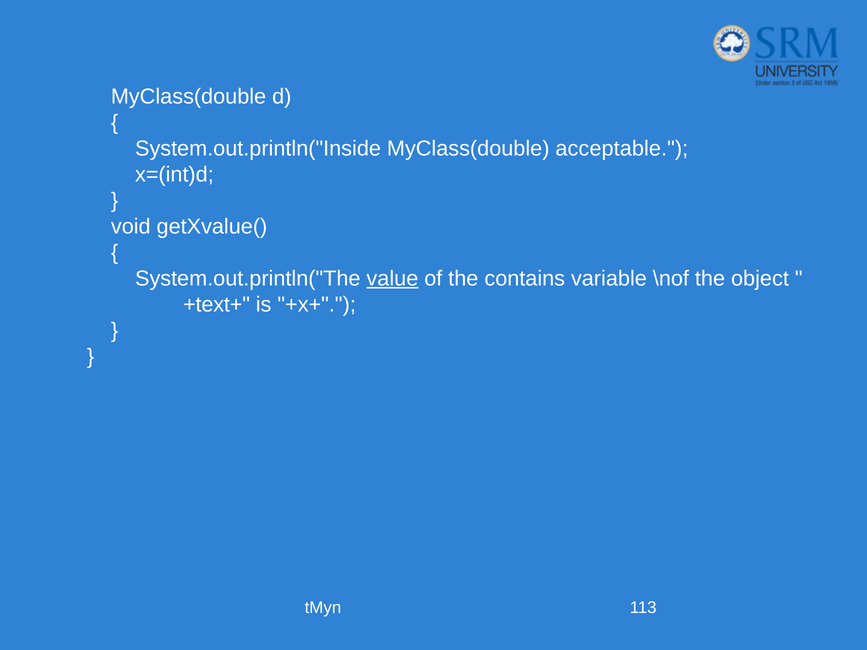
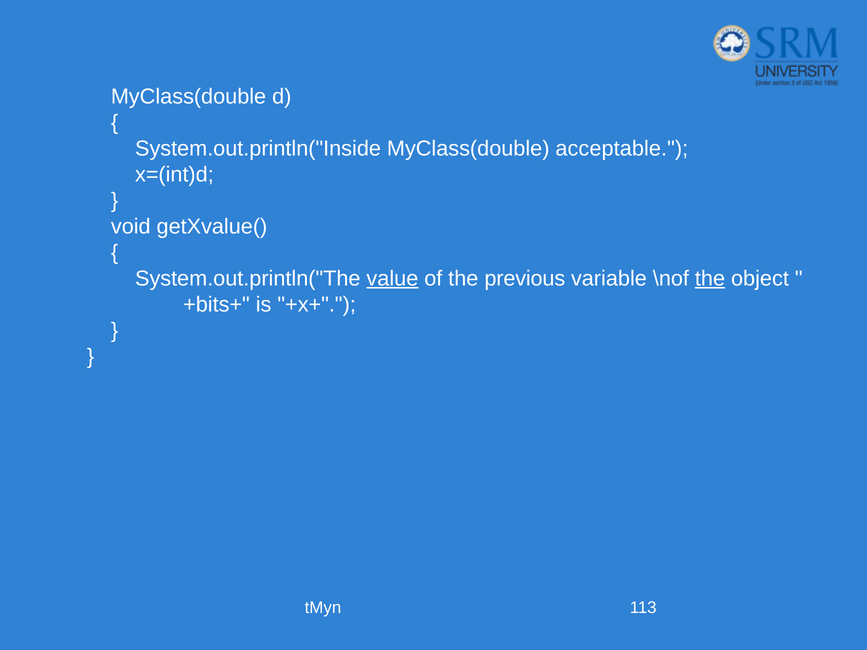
contains: contains -> previous (525, 279)
the underline: none -> present (710, 279)
+text+: +text+ -> +bits+ (216, 305)
